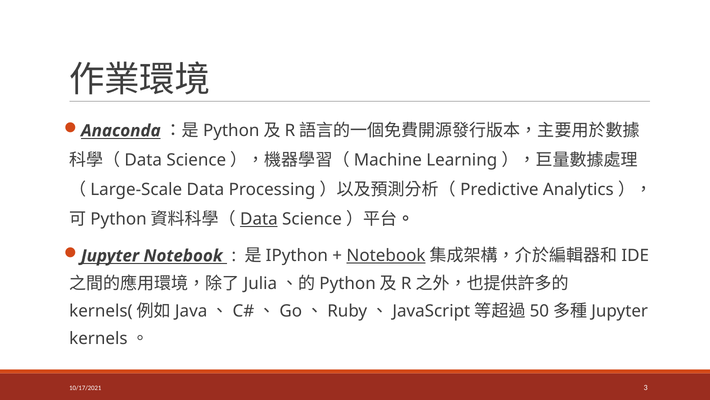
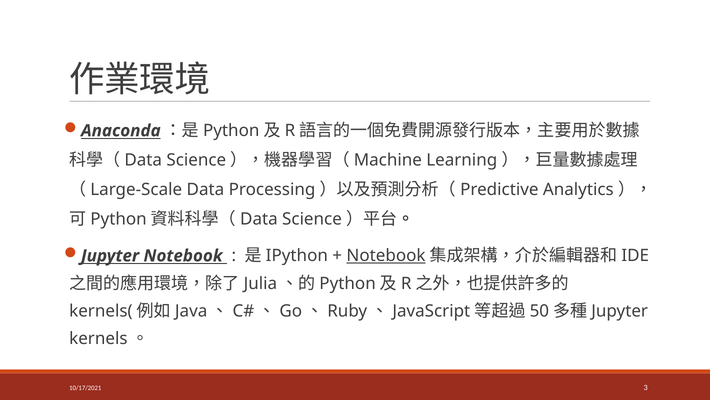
Data underline: present -> none (259, 219)
